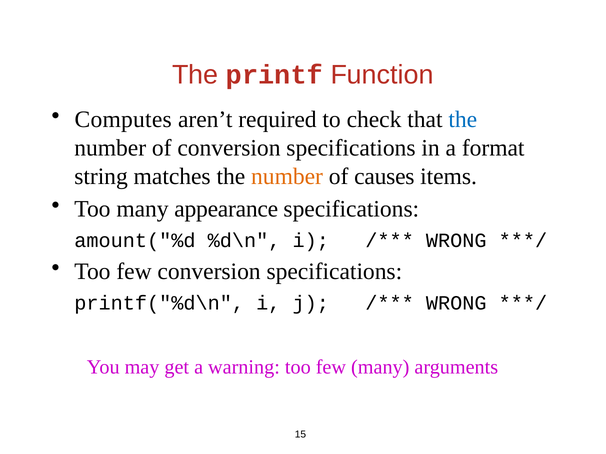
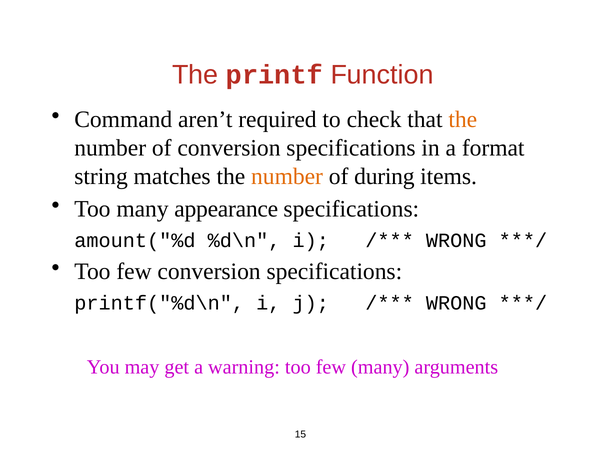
Computes: Computes -> Command (123, 120)
the colour: blue -> orange (463, 120)
causes: causes -> during (384, 176)
